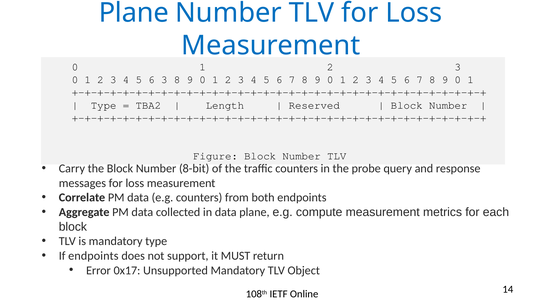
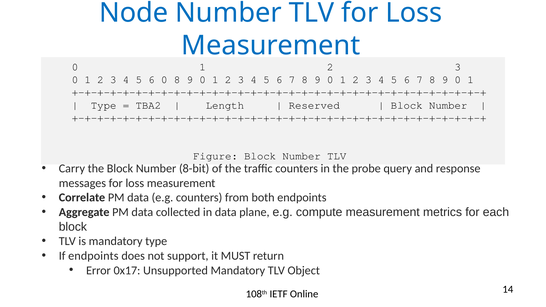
Plane: Plane -> Node (134, 13)
6 3: 3 -> 0 (164, 80)
